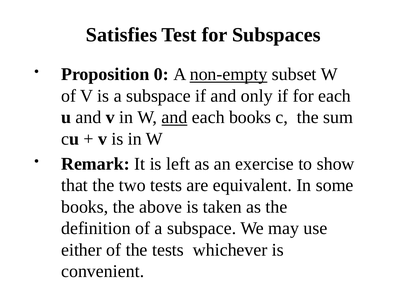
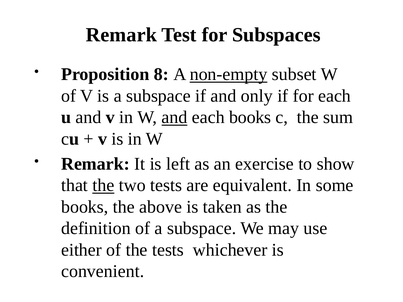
Satisfies: Satisfies -> Remark (121, 35)
0: 0 -> 8 (161, 74)
the underline: none -> present (103, 186)
